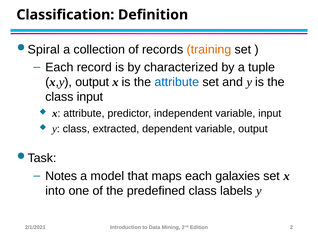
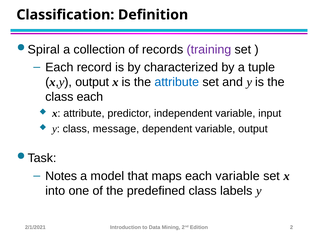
training colour: orange -> purple (209, 50)
class input: input -> each (90, 97)
extracted: extracted -> message (116, 129)
each galaxies: galaxies -> variable (238, 176)
